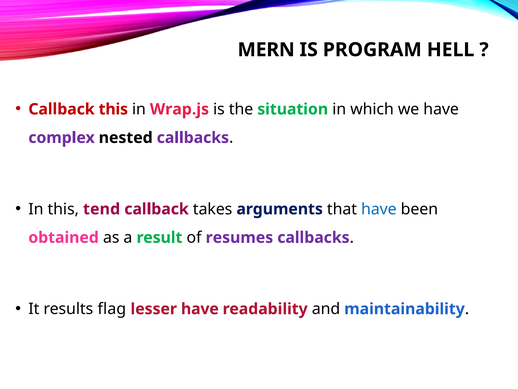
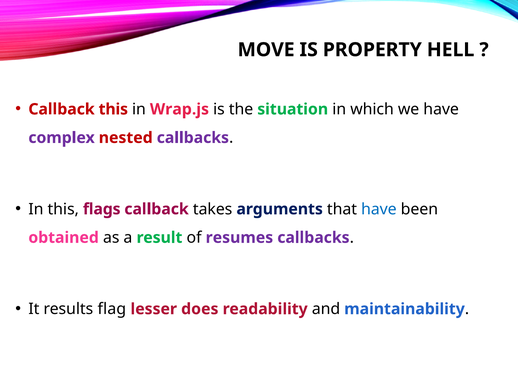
MERN: MERN -> MOVE (266, 50)
PROGRAM: PROGRAM -> PROPERTY (372, 50)
nested colour: black -> red (126, 138)
tend: tend -> flags (102, 209)
lesser have: have -> does (200, 309)
